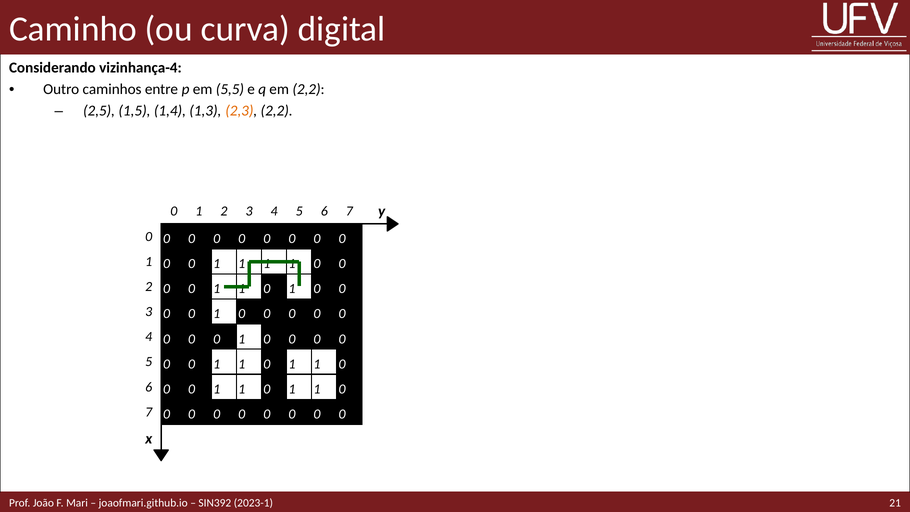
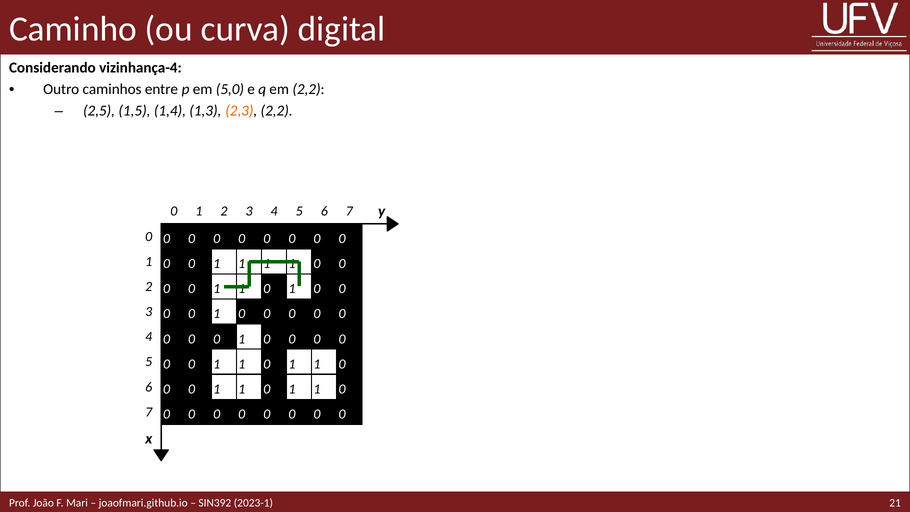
5,5: 5,5 -> 5,0 (230, 89)
